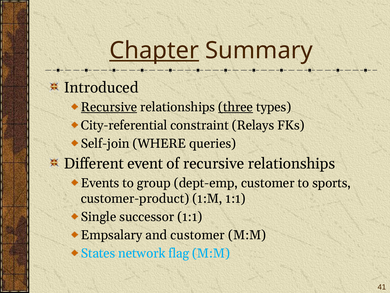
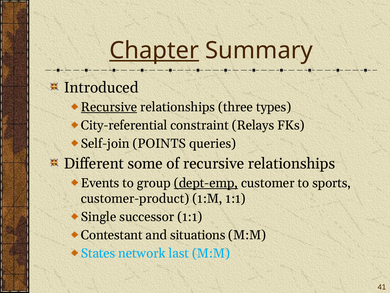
three underline: present -> none (236, 107)
WHERE: WHERE -> POINTS (159, 143)
event: event -> some (145, 163)
dept-emp underline: none -> present (206, 183)
Empsalary: Empsalary -> Contestant (112, 235)
and customer: customer -> situations (198, 235)
flag: flag -> last (179, 253)
